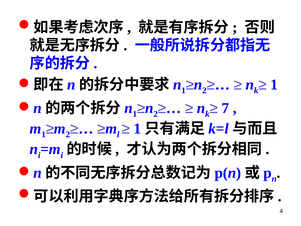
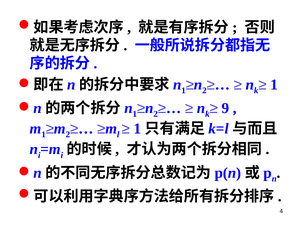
7: 7 -> 9 (225, 108)
